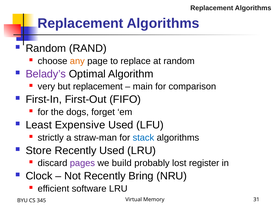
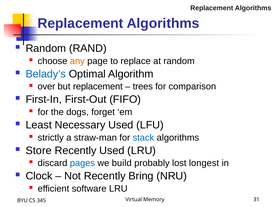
Belady’s colour: purple -> blue (46, 74)
very: very -> over (46, 87)
main: main -> trees (143, 87)
Expensive: Expensive -> Necessary (80, 125)
pages colour: purple -> blue (82, 163)
register: register -> longest (204, 163)
